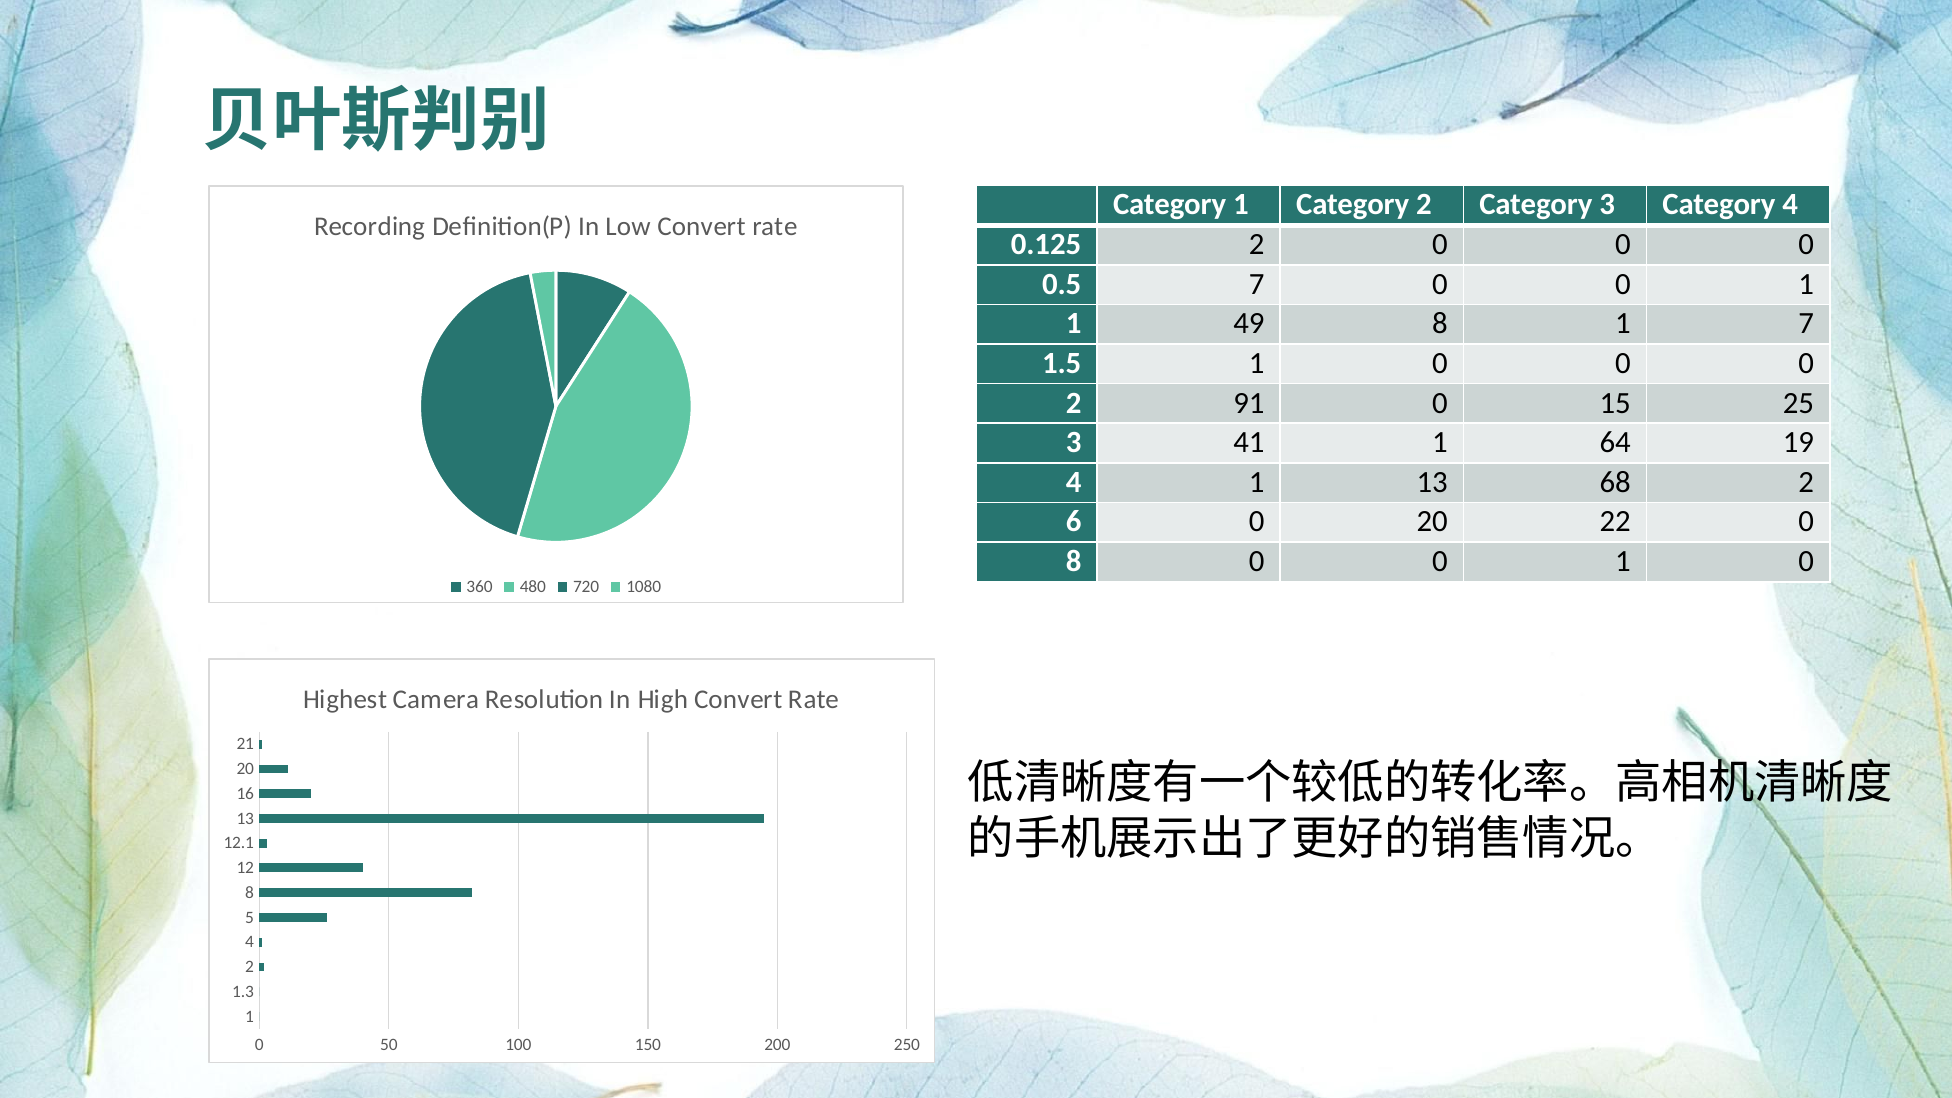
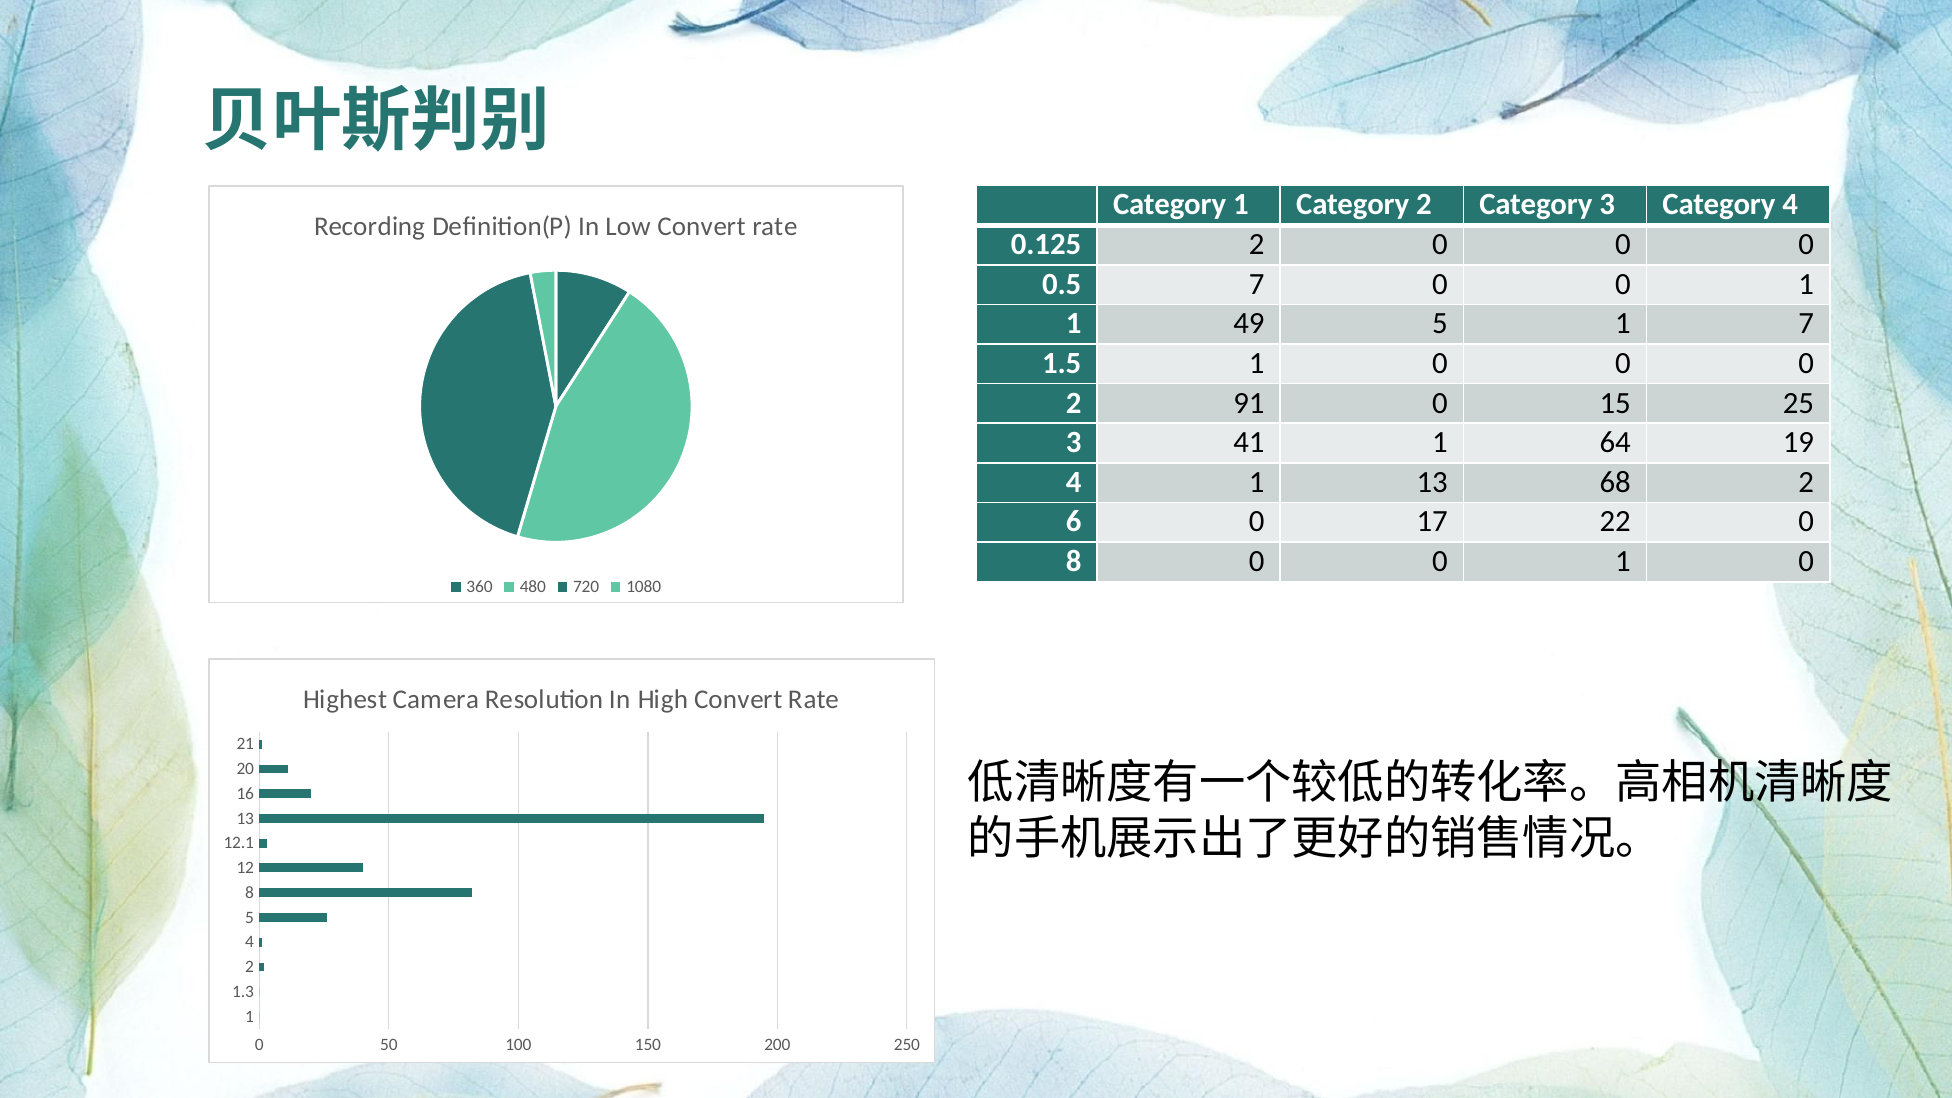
49 8: 8 -> 5 (1440, 324)
0 20: 20 -> 17 (1432, 522)
